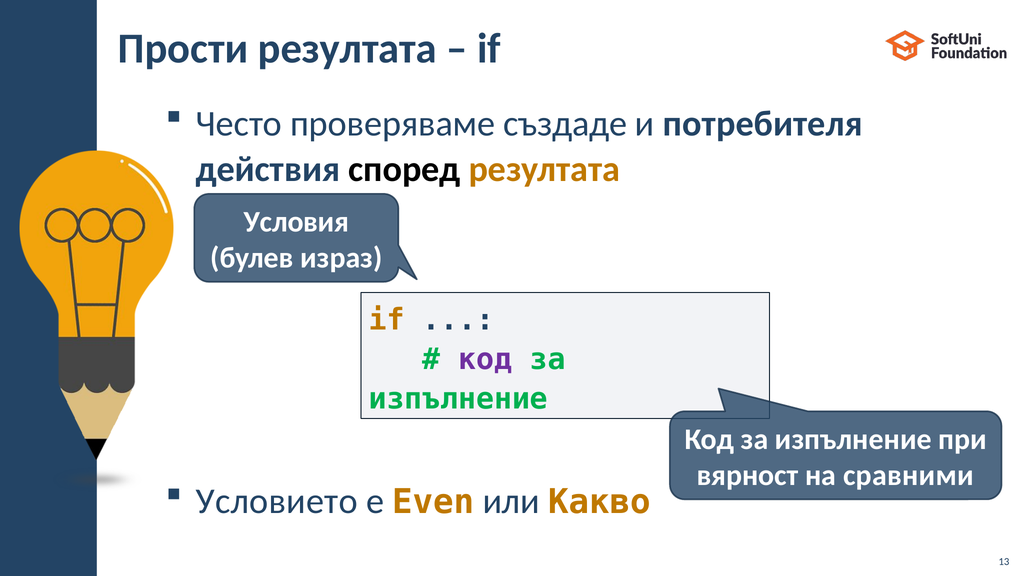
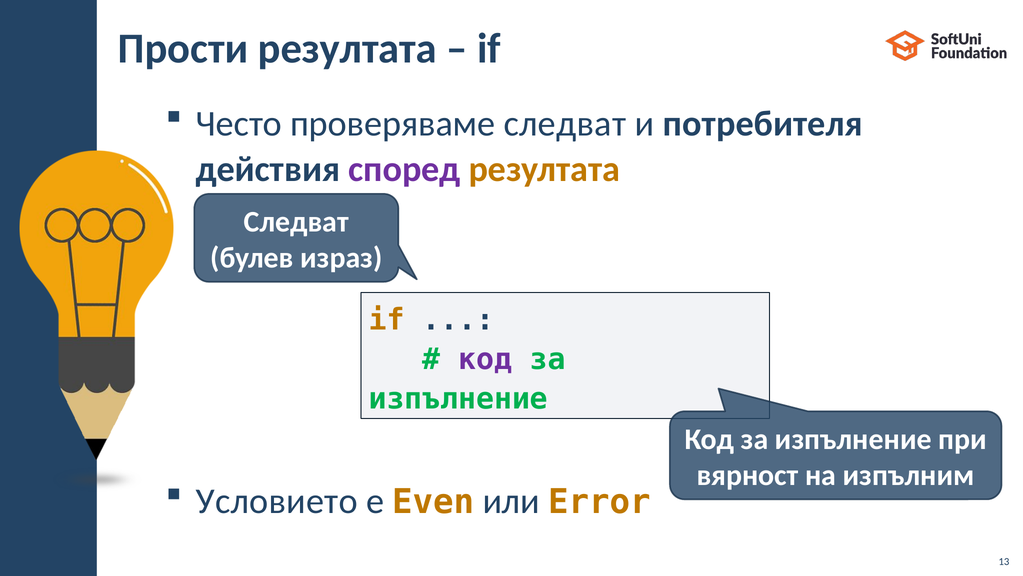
проверяваме създаде: създаде -> следват (565, 123)
според colour: black -> purple (404, 169)
Условия: Условия -> Следват (296, 222)
сравними: сравними -> изпълним (909, 475)
Какво: Какво -> Error (599, 501)
